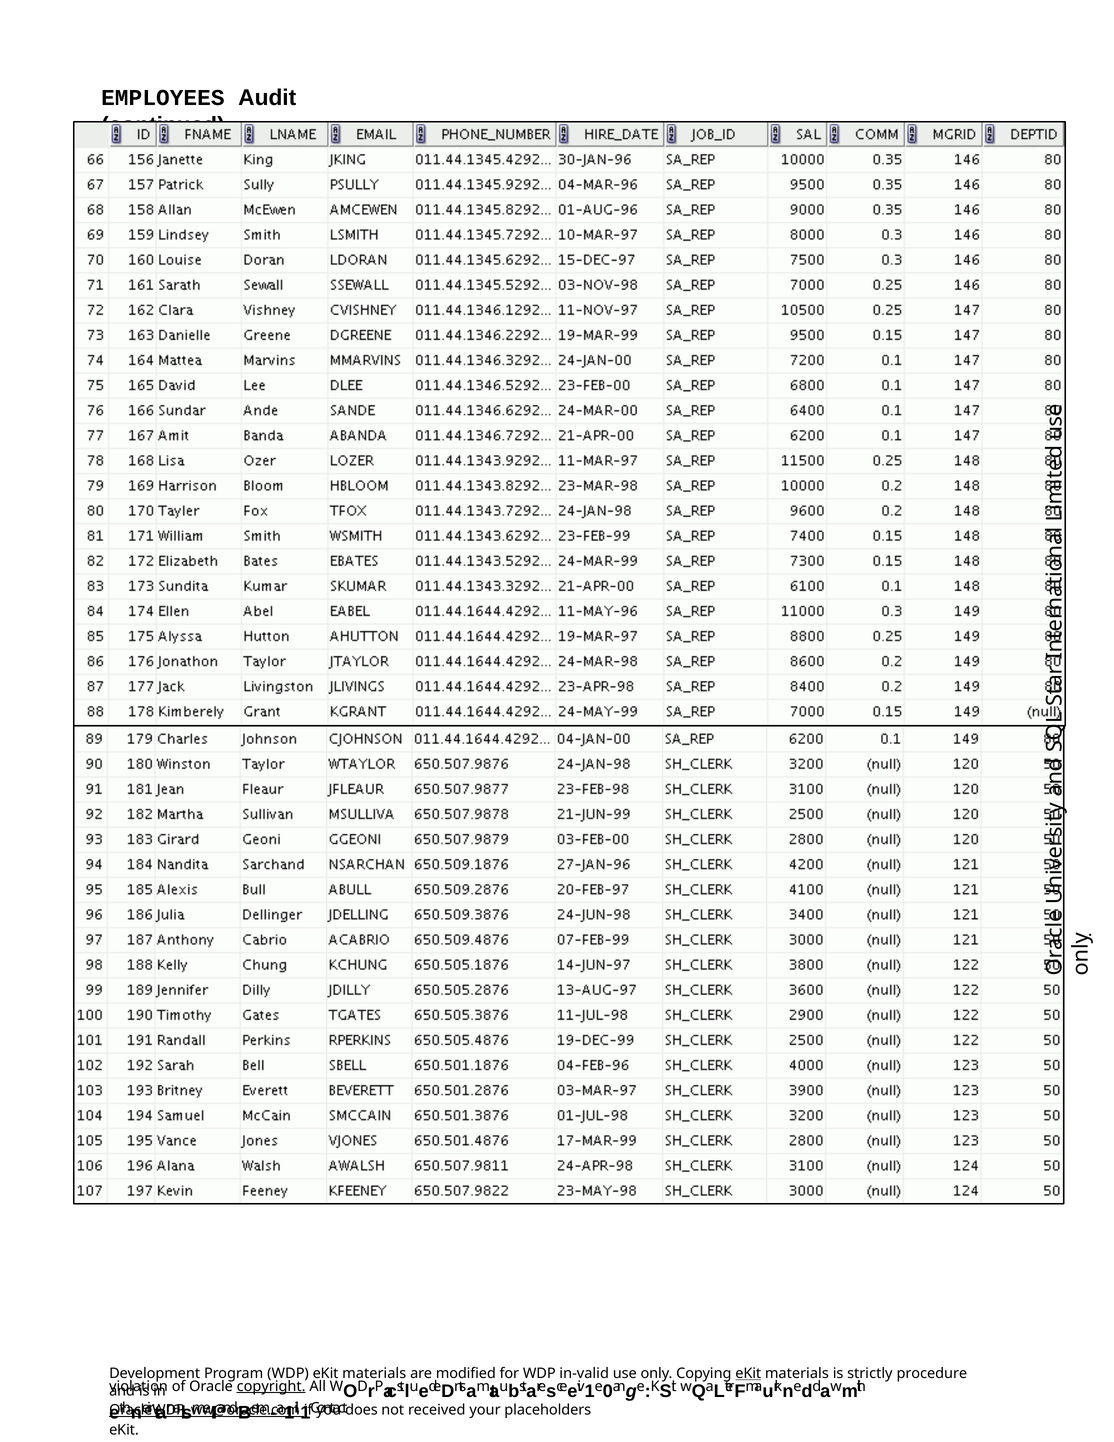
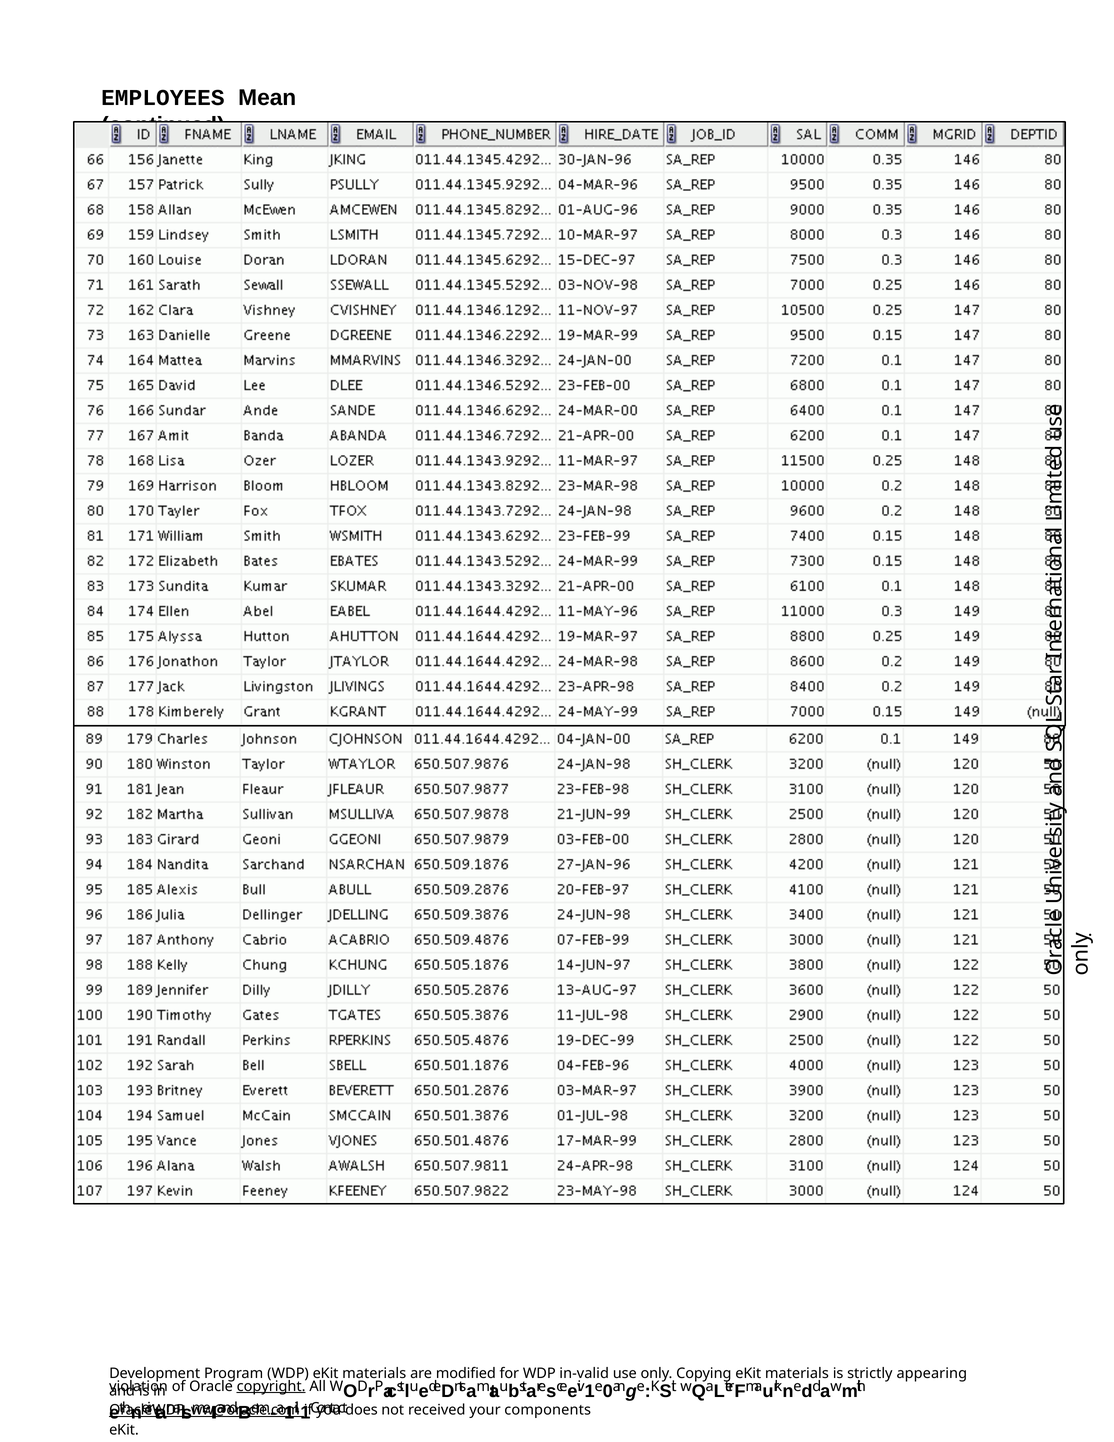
Audit: Audit -> Mean (267, 98)
eKit underline: present -> none (748, 1373)
procedure: procedure -> appearing (932, 1373)
placeholders: placeholders -> components (548, 1409)
